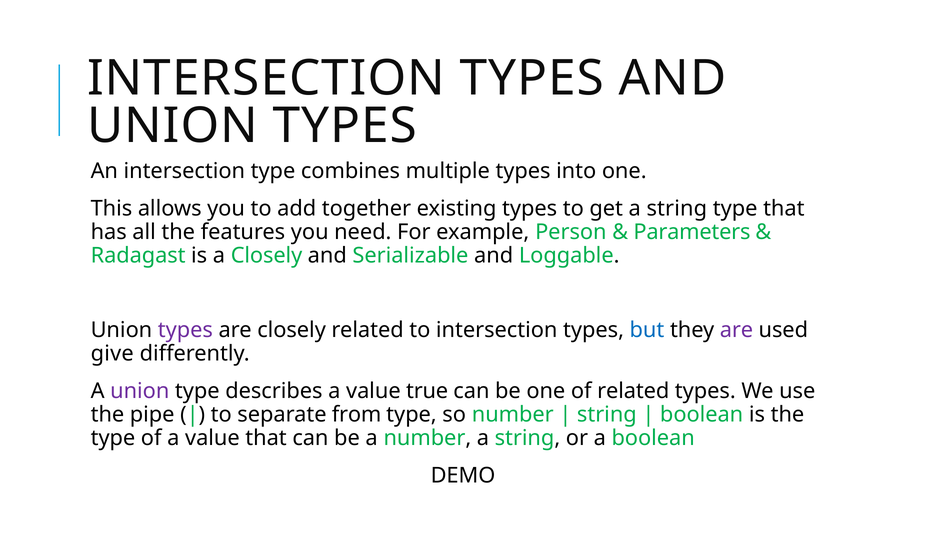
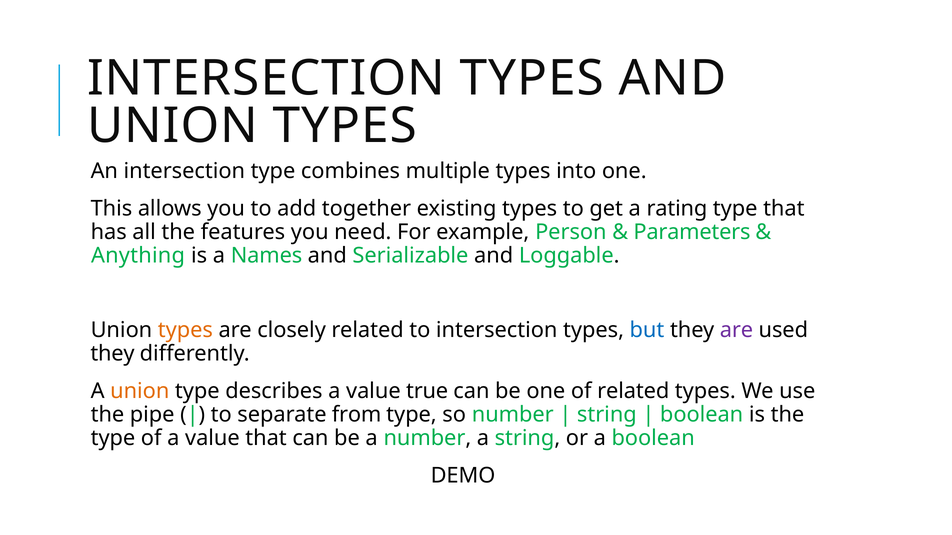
get a string: string -> rating (677, 209)
Radagast: Radagast -> Anything (138, 256)
a Closely: Closely -> Names (267, 256)
types colour: purple -> orange (185, 331)
give: give -> they (112, 354)
union colour: purple -> orange (140, 392)
